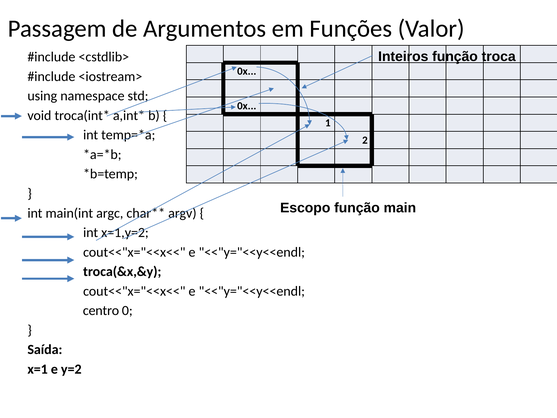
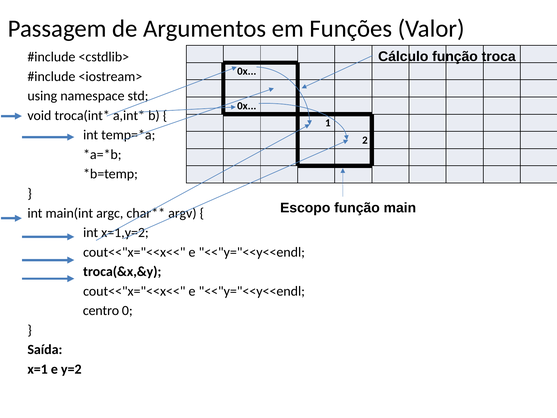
Inteiros: Inteiros -> Cálculo (403, 56)
